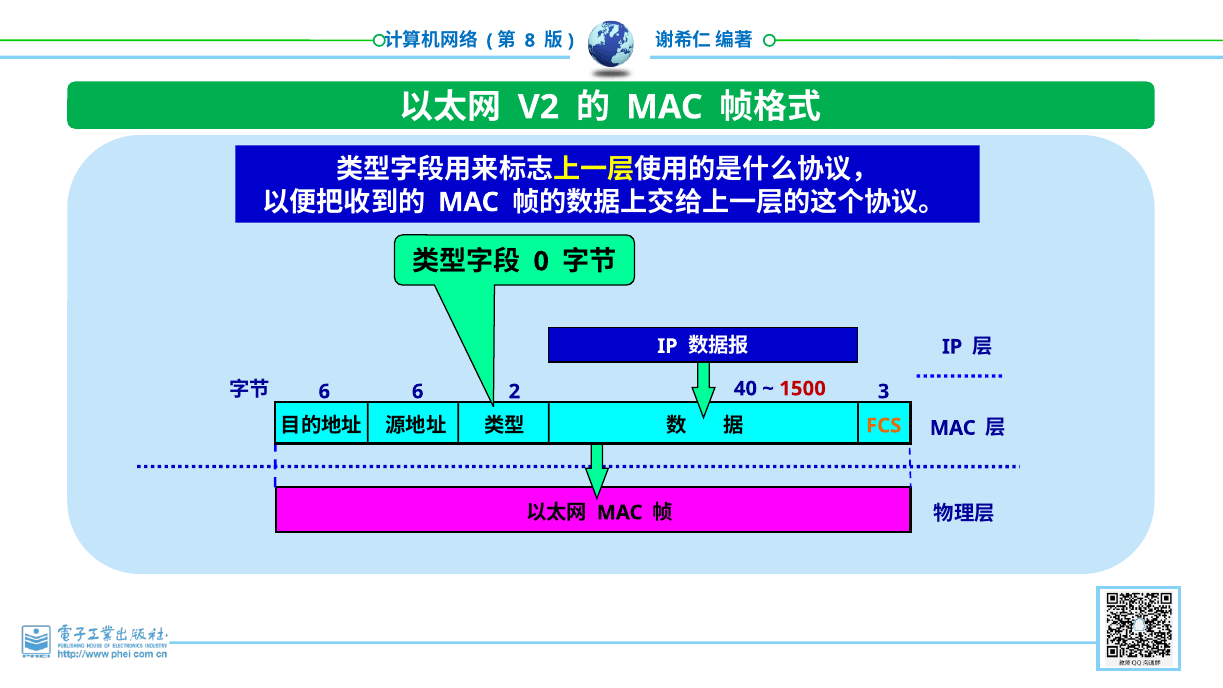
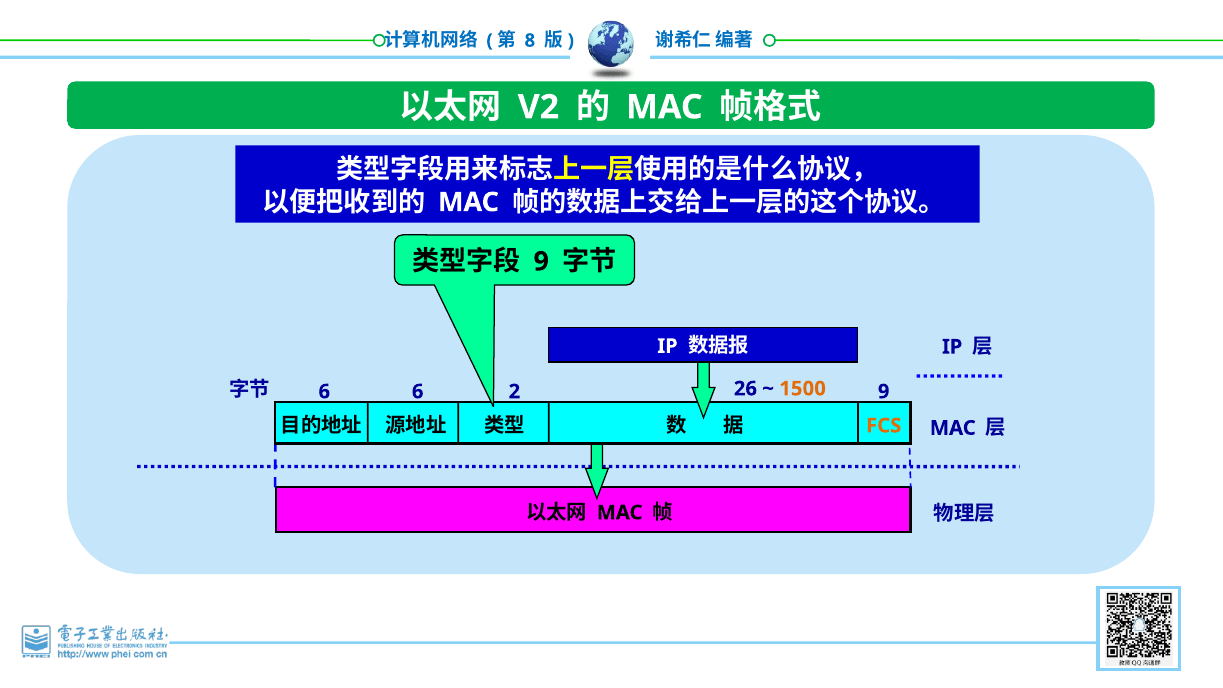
0: 0 -> 9 (541, 261)
40: 40 -> 26 (745, 389)
1500 colour: red -> orange (803, 389)
3: 3 -> 9 (884, 392)
